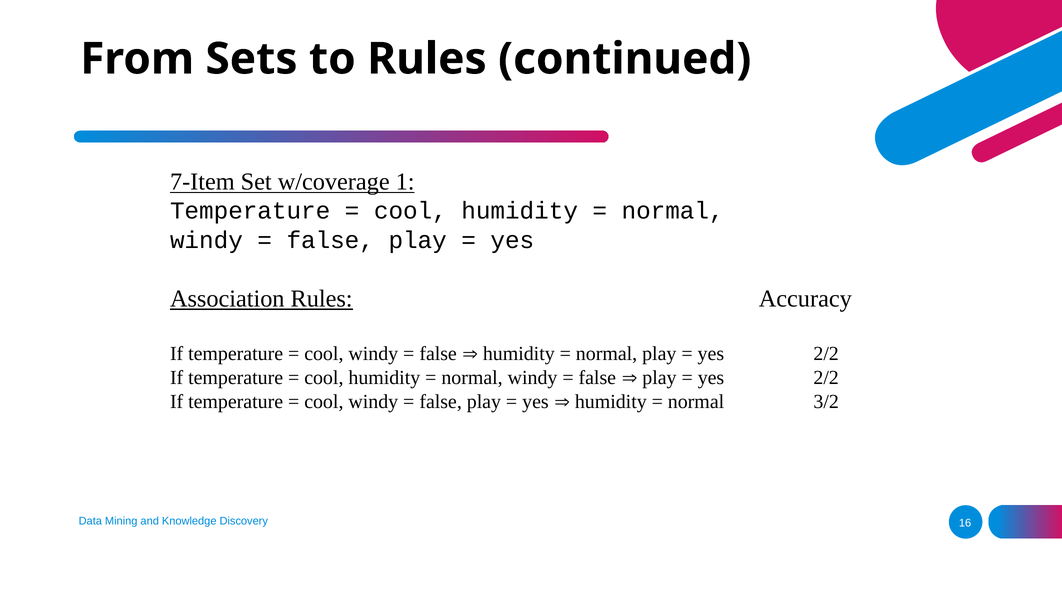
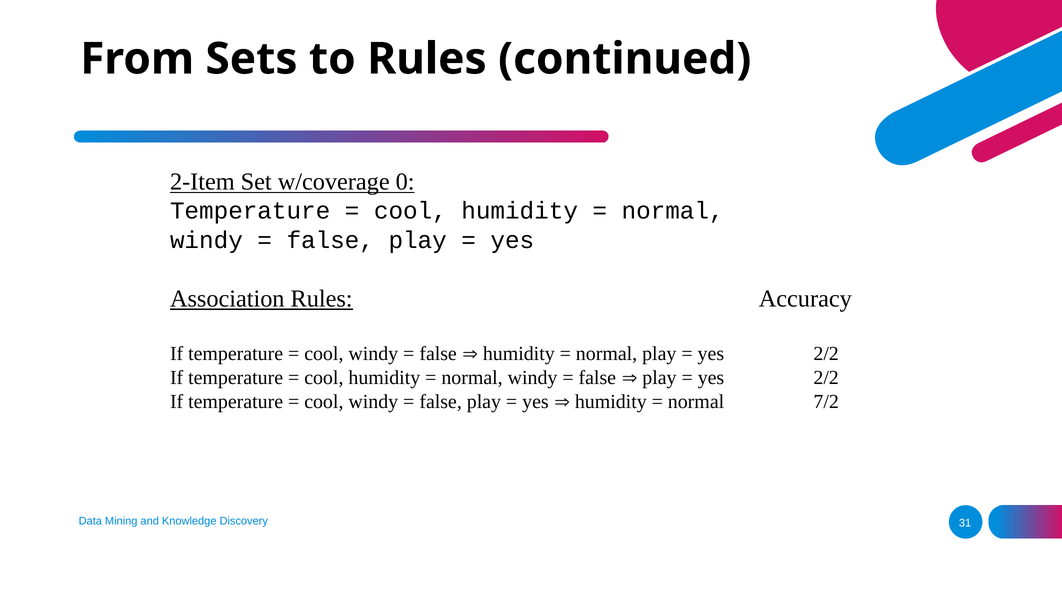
7-Item: 7-Item -> 2-Item (202, 182)
1: 1 -> 0 (405, 182)
3/2: 3/2 -> 7/2 (826, 402)
16: 16 -> 31 (965, 523)
